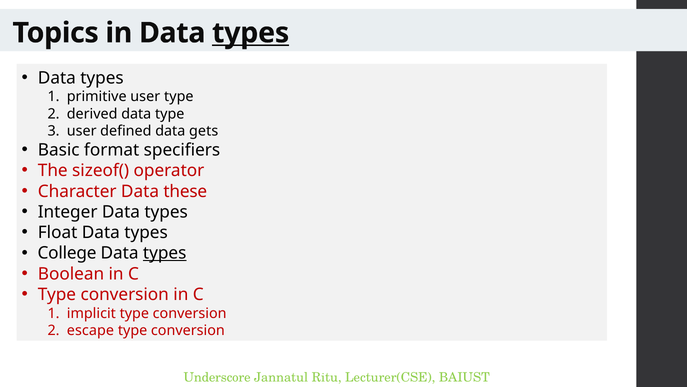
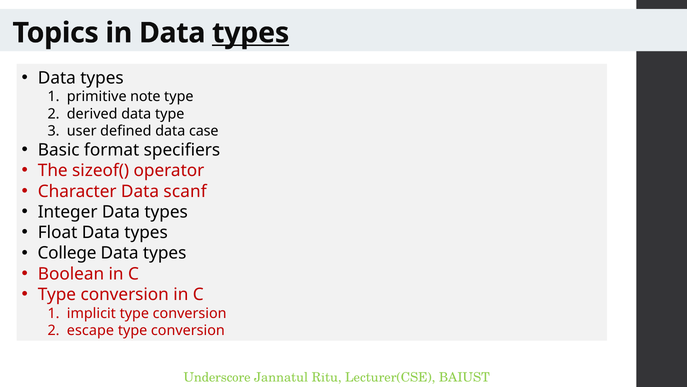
primitive user: user -> note (145, 96)
gets: gets -> case (204, 131)
these: these -> scanf (185, 191)
types underline: present -> none (165, 253)
